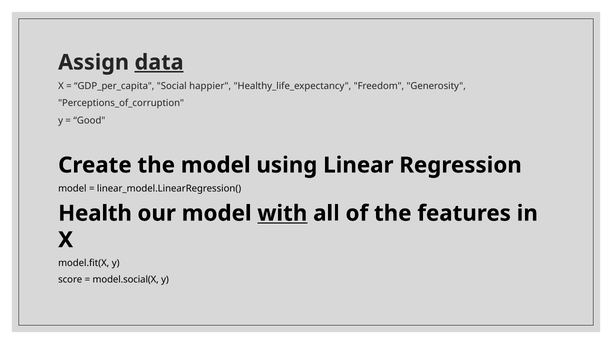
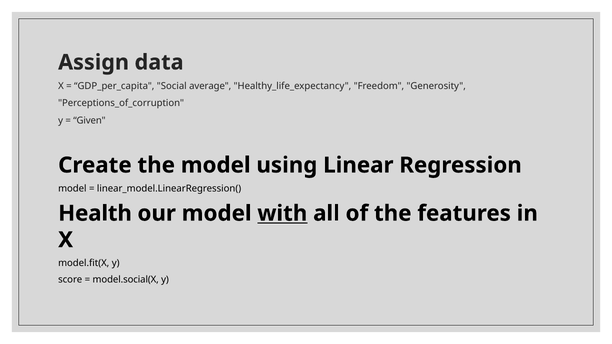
data underline: present -> none (159, 62)
happier: happier -> average (210, 86)
Good: Good -> Given (89, 120)
